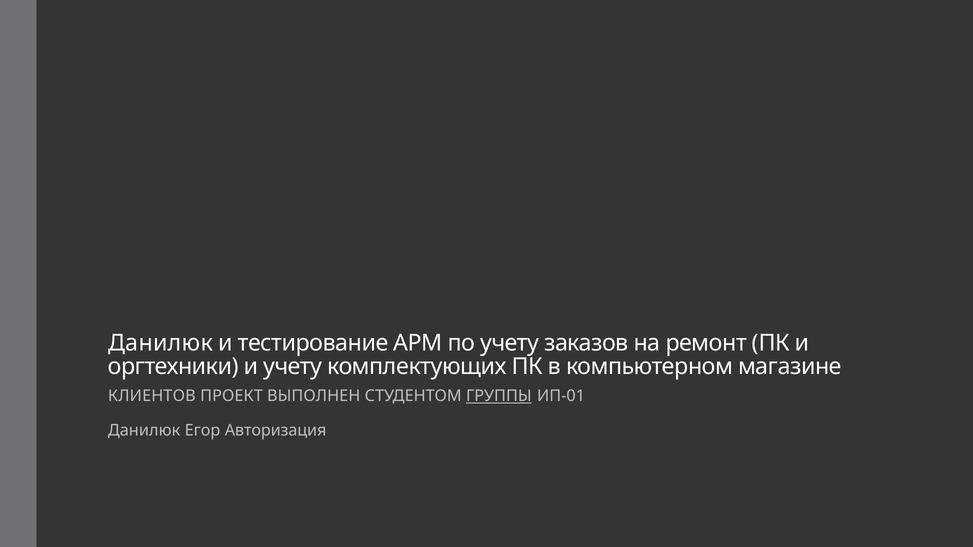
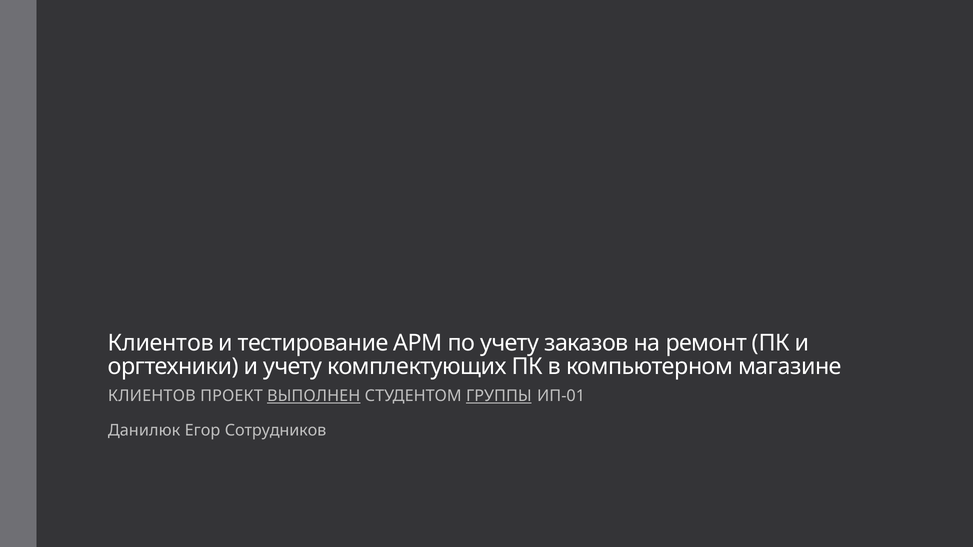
Данилюк: Данилюк -> Клиентов (161, 343)
ВЫПОЛНЕН underline: none -> present (314, 396)
Авторизация: Авторизация -> Сотрудников (276, 431)
